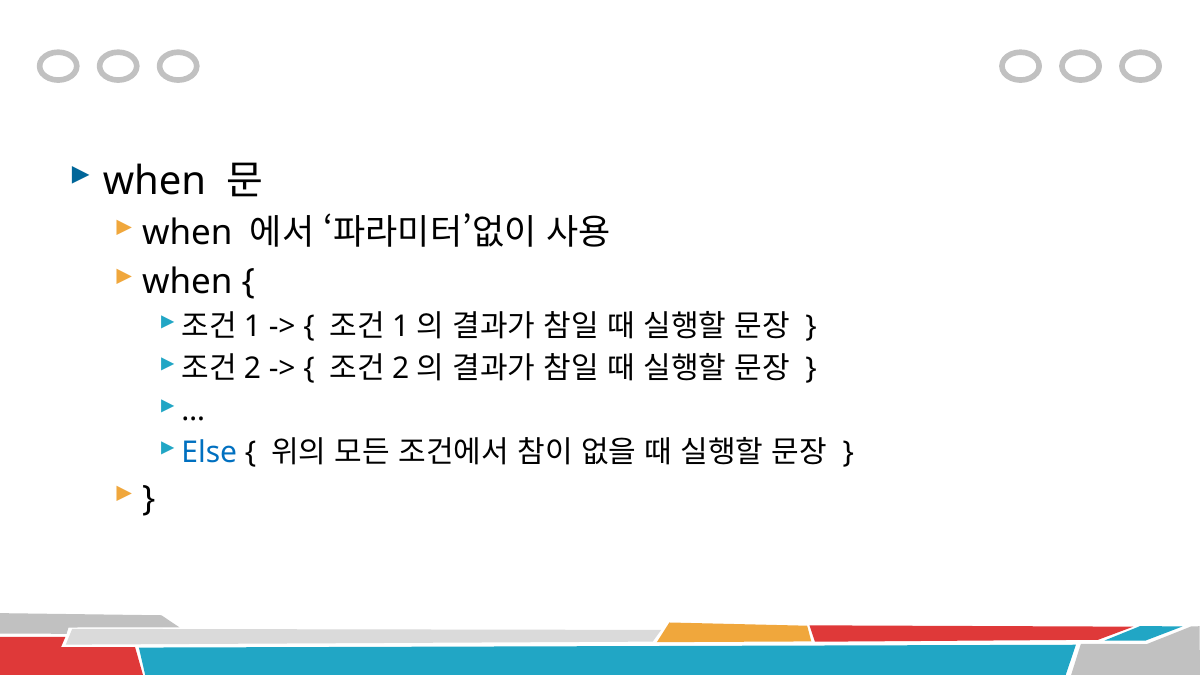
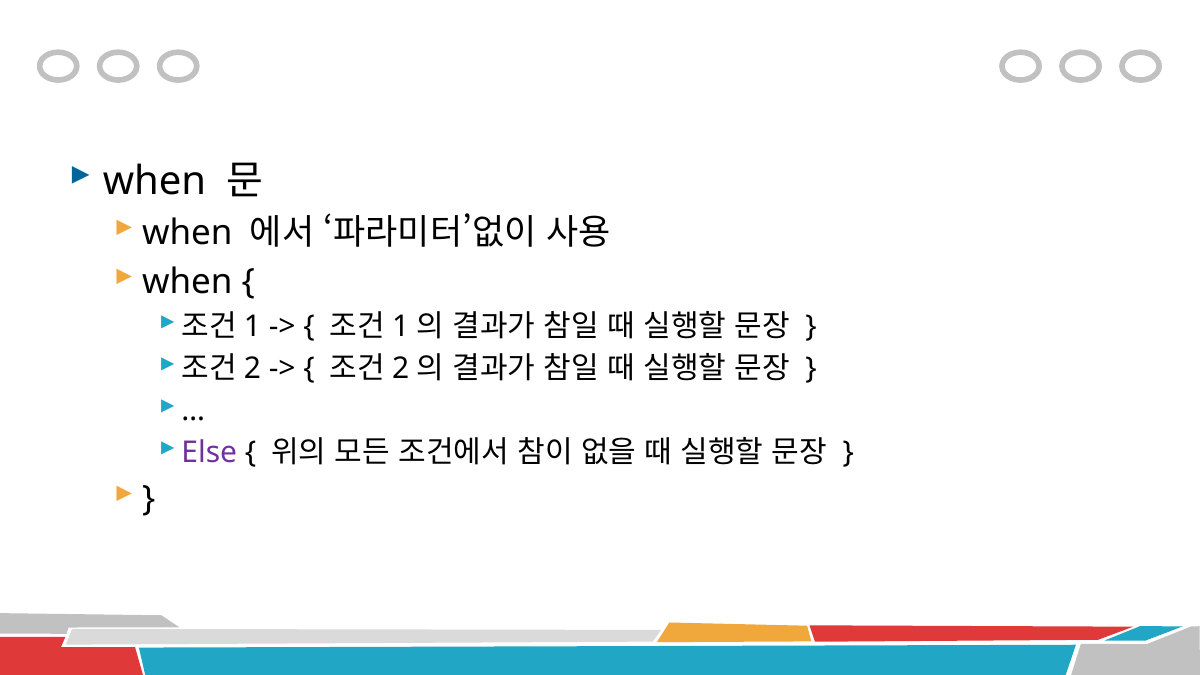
Else colour: blue -> purple (209, 453)
